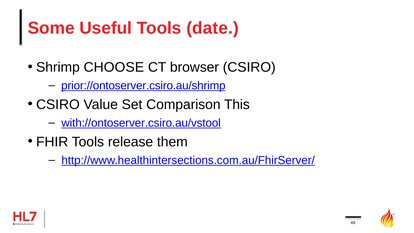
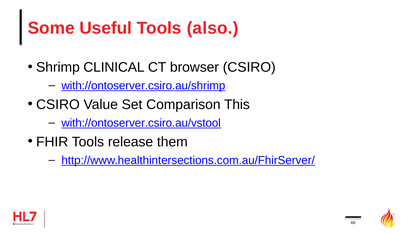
date: date -> also (213, 28)
CHOOSE: CHOOSE -> CLINICAL (114, 67)
prior://ontoserver.csiro.au/shrimp: prior://ontoserver.csiro.au/shrimp -> with://ontoserver.csiro.au/shrimp (143, 86)
